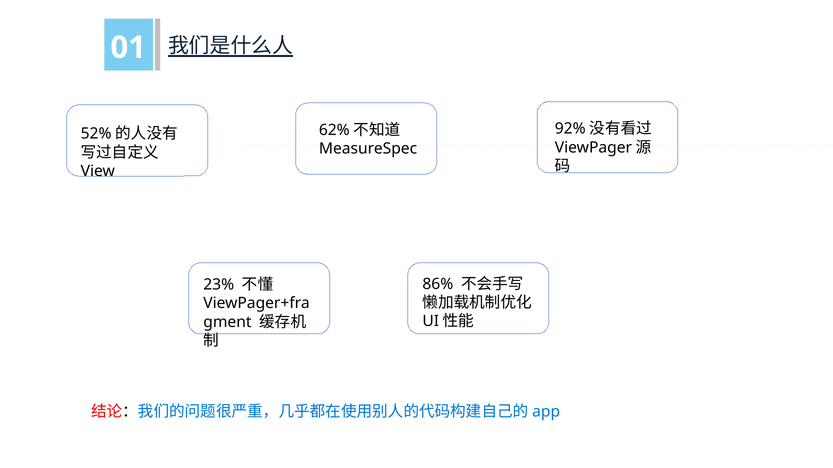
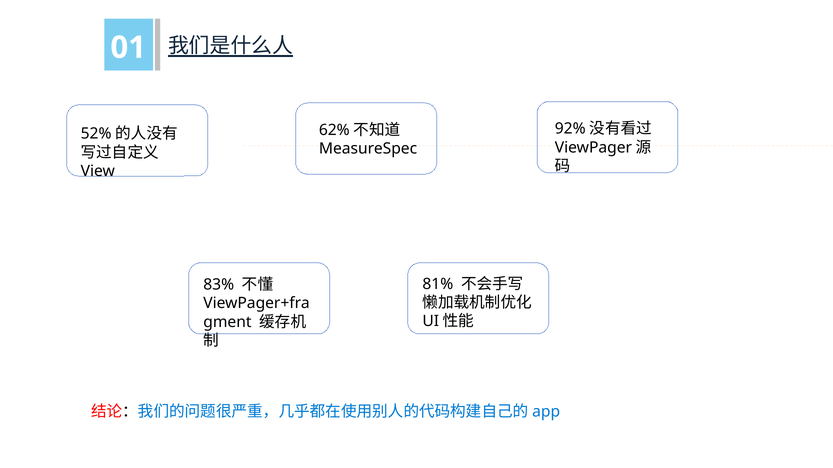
86%: 86% -> 81% (438, 284)
23%: 23% -> 83% (219, 285)
